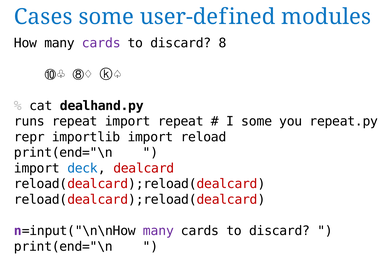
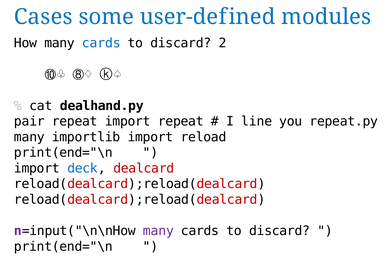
cards colour: purple -> blue (101, 43)
8: 8 -> 2 (222, 43)
runs: runs -> pair (29, 122)
I some: some -> line (257, 122)
repr: repr -> many (29, 137)
